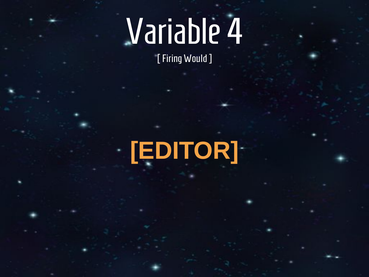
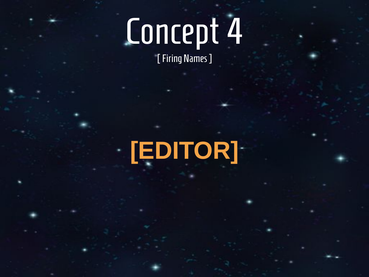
Variable: Variable -> Concept (173, 32)
Would: Would -> Names (195, 58)
